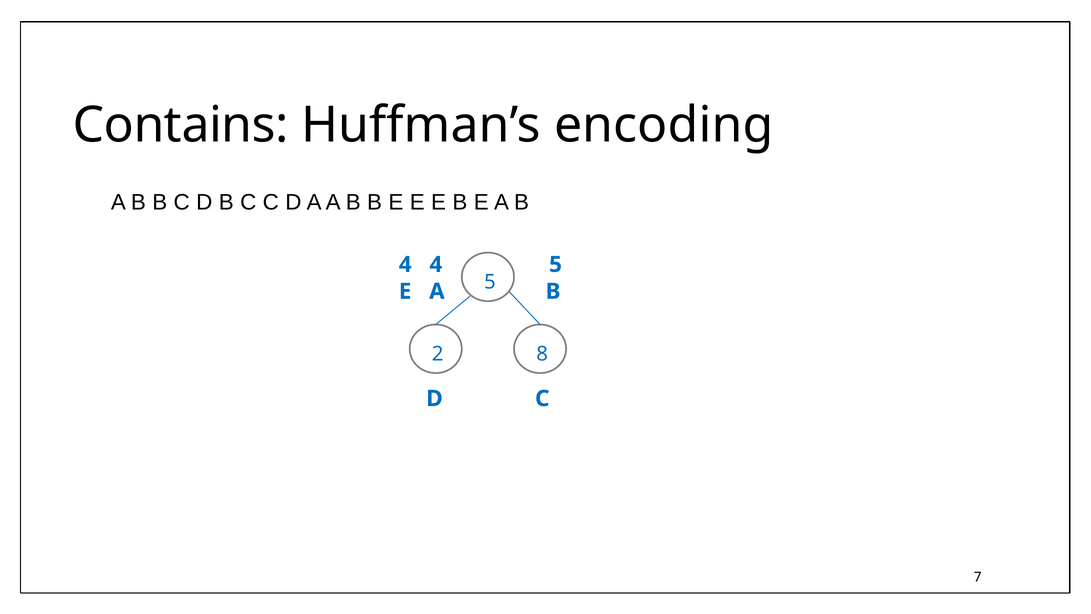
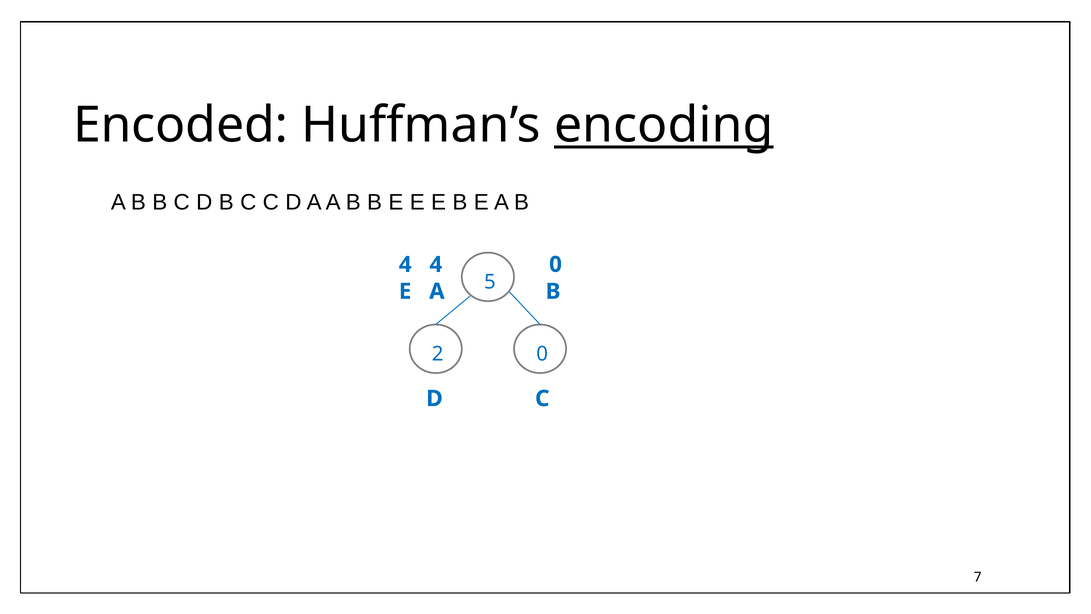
Contains: Contains -> Encoded (181, 125)
encoding underline: none -> present (664, 125)
4 5: 5 -> 0 (556, 264)
2 8: 8 -> 0 (542, 354)
